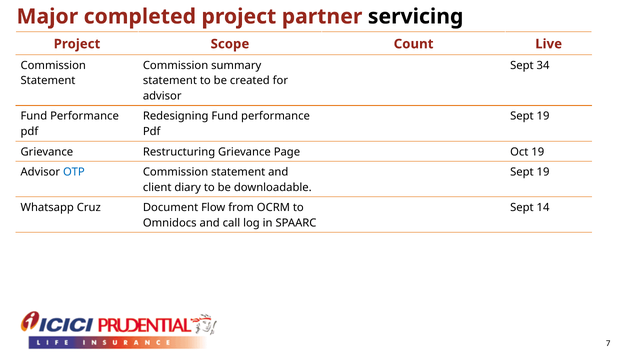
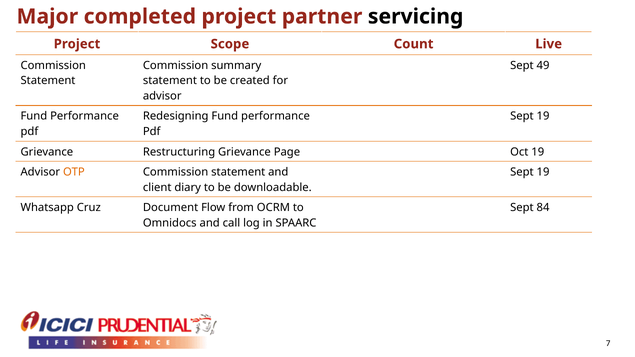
34: 34 -> 49 (543, 65)
OTP colour: blue -> orange (74, 172)
14: 14 -> 84 (543, 208)
